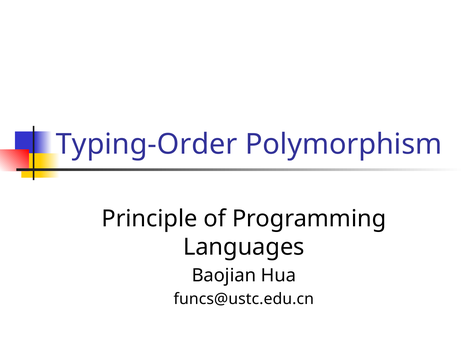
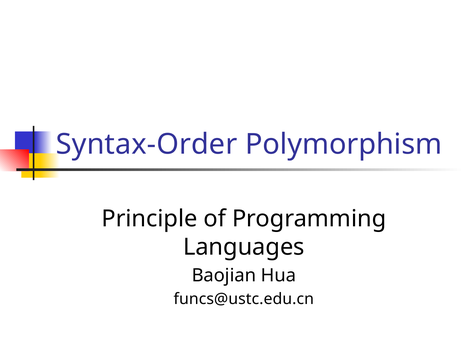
Typing-Order: Typing-Order -> Syntax-Order (147, 144)
